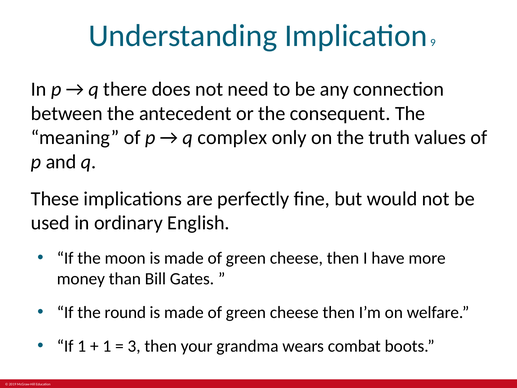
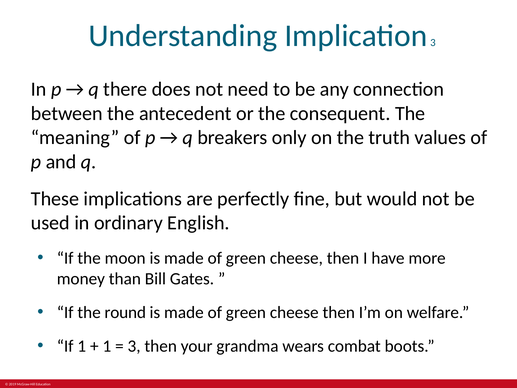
Implication 9: 9 -> 3 (433, 43)
complex: complex -> breakers (232, 138)
